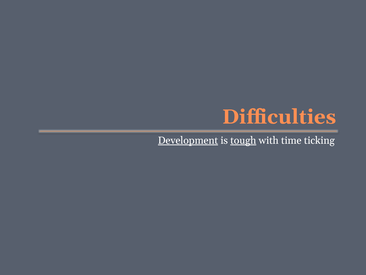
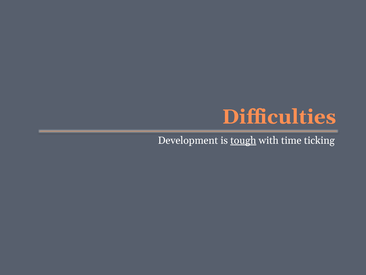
Development underline: present -> none (188, 140)
